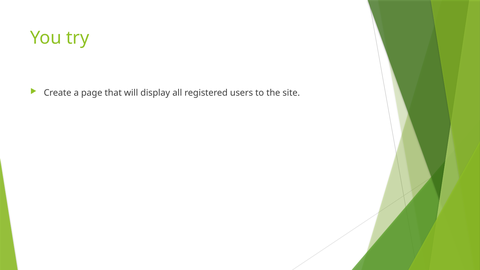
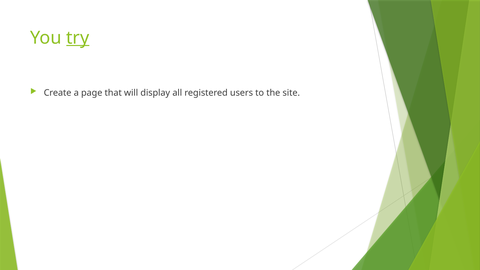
try underline: none -> present (78, 38)
